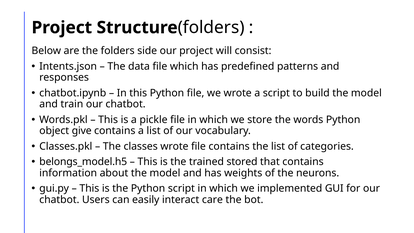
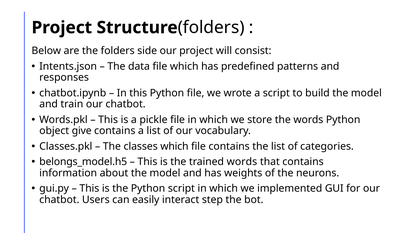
classes wrote: wrote -> which (174, 146)
trained stored: stored -> words (242, 162)
care: care -> step (212, 200)
